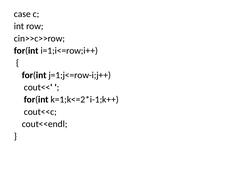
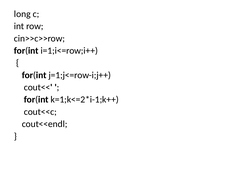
case: case -> long (22, 14)
